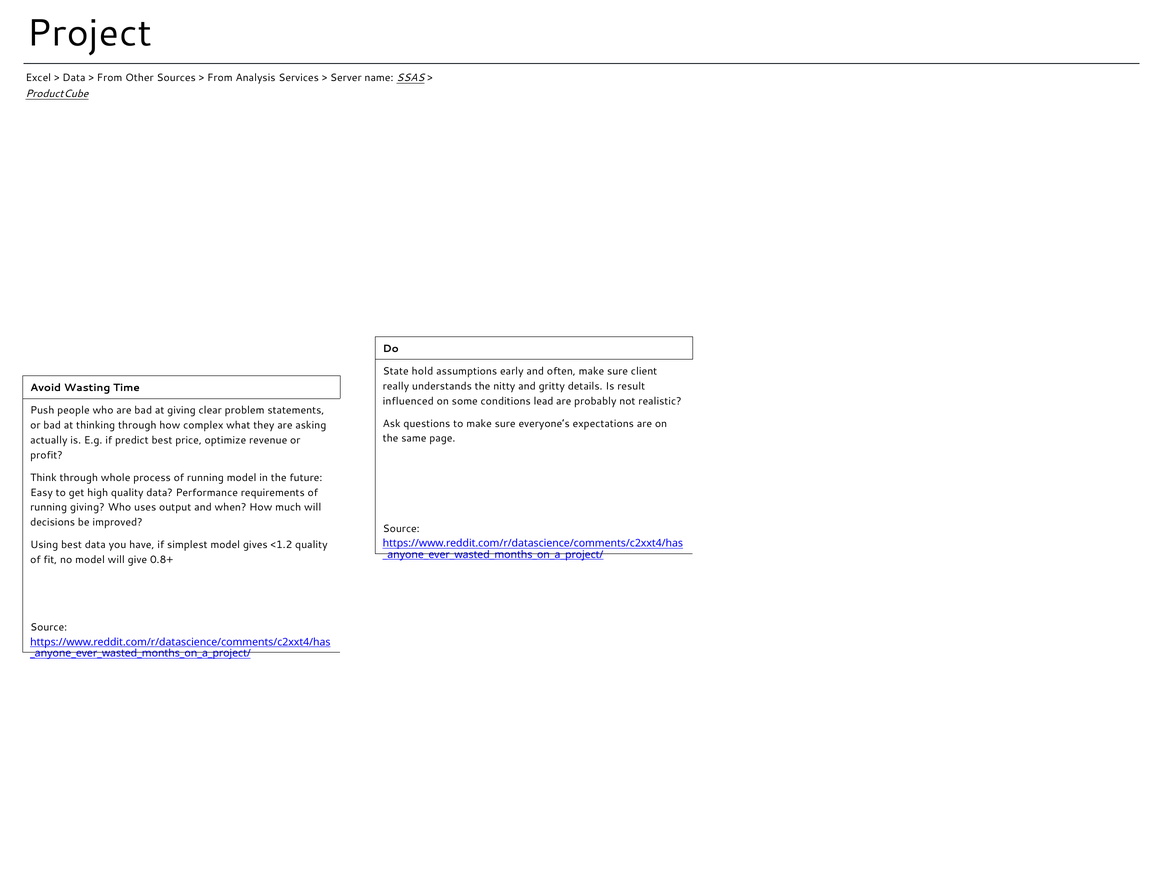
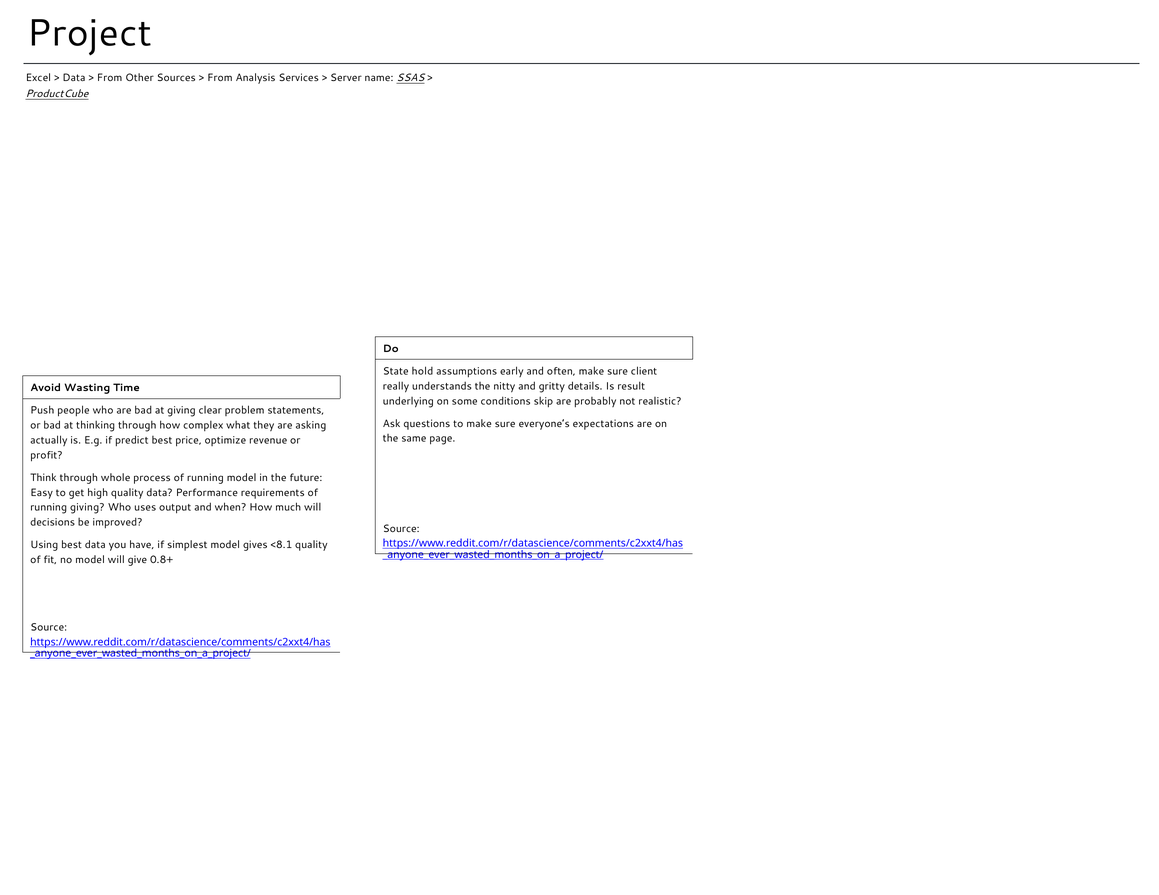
influenced: influenced -> underlying (408, 401)
lead: lead -> skip (543, 401)
<1.2: <1.2 -> <8.1 (281, 545)
